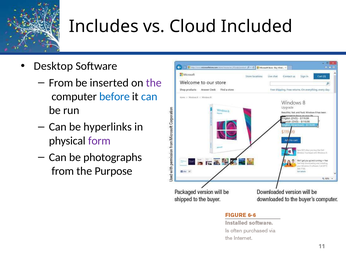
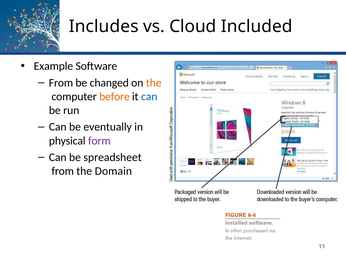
Desktop: Desktop -> Example (53, 66)
inserted: inserted -> changed (109, 83)
the colour: purple -> orange (154, 83)
before colour: blue -> orange (114, 97)
hyperlinks: hyperlinks -> eventually (108, 127)
photographs: photographs -> spreadsheet (113, 158)
Purpose: Purpose -> Domain (113, 171)
